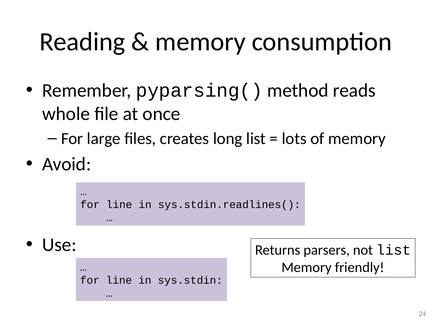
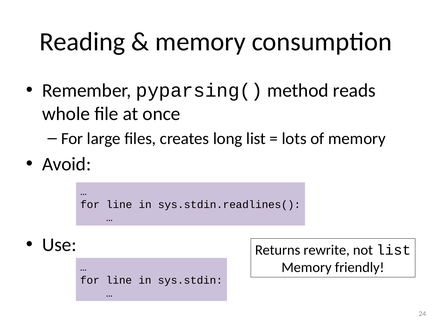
parsers: parsers -> rewrite (327, 250)
